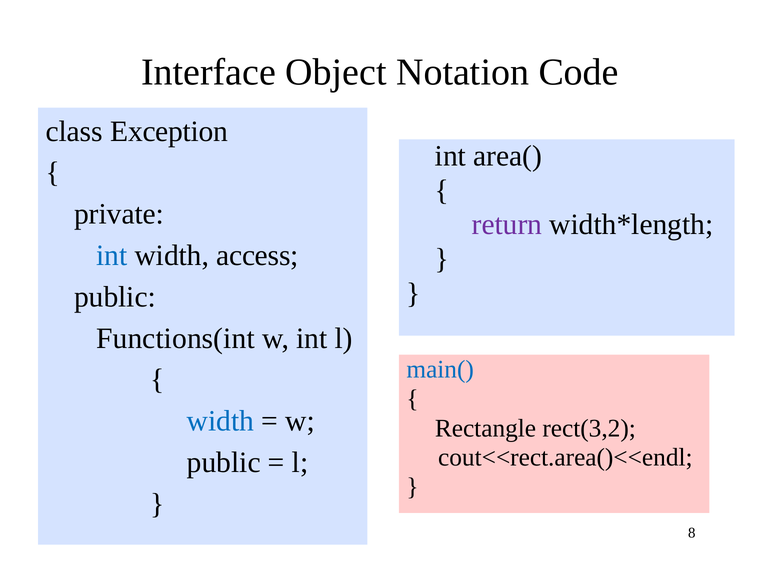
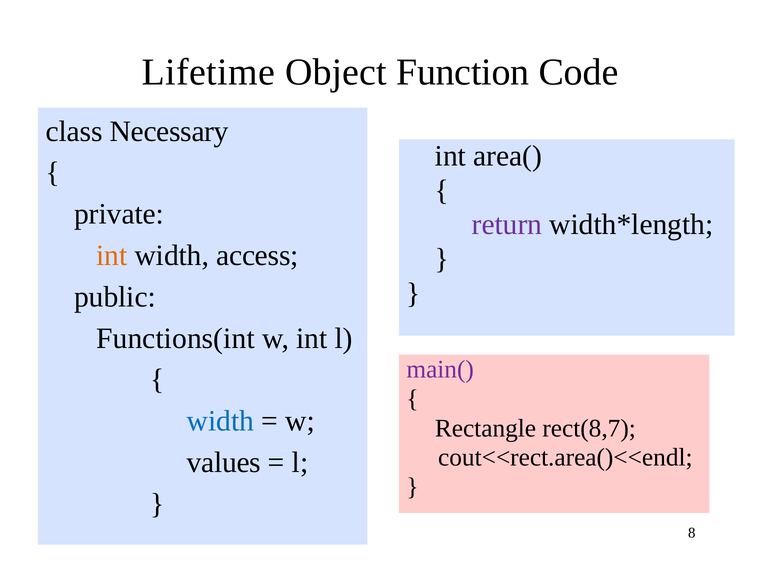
Interface: Interface -> Lifetime (208, 72)
Notation: Notation -> Function (463, 72)
Exception: Exception -> Necessary (169, 131)
int colour: blue -> orange (112, 255)
main( colour: blue -> purple (440, 369)
rect(3,2: rect(3,2 -> rect(8,7 (589, 428)
public: public -> values (224, 463)
